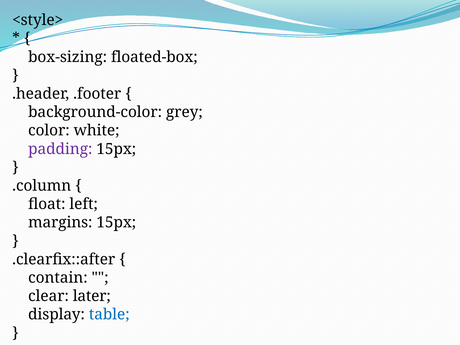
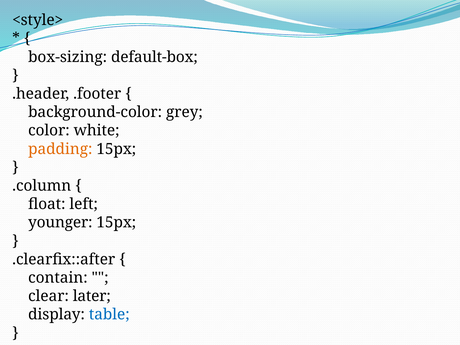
floated-box: floated-box -> default-box (154, 57)
padding colour: purple -> orange (60, 149)
margins: margins -> younger (60, 223)
